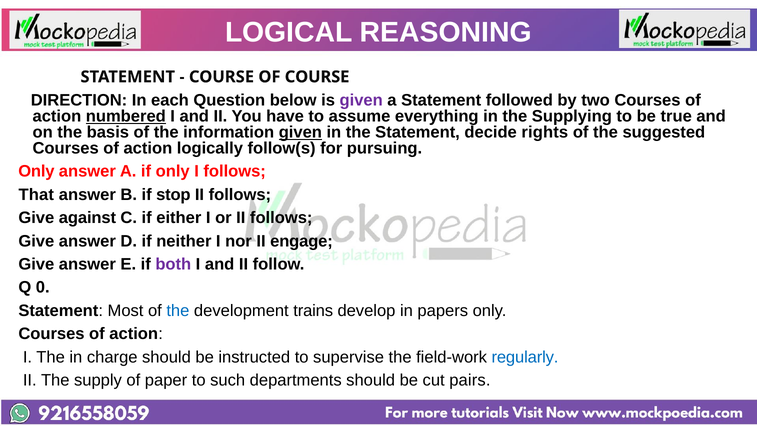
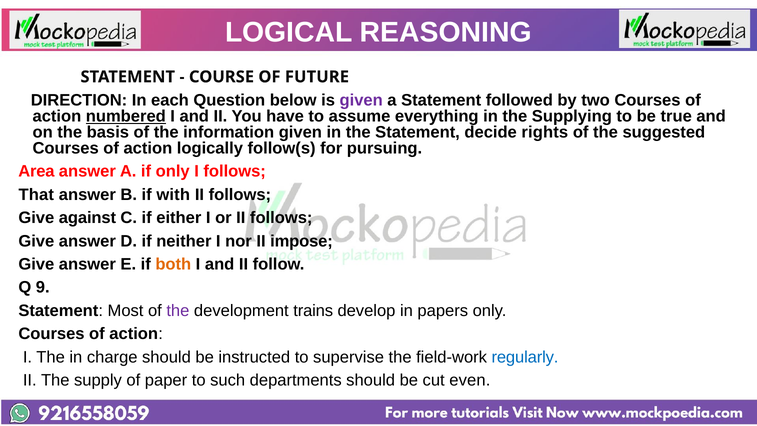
OF COURSE: COURSE -> FUTURE (317, 77)
given underline: present -> none (300, 132)
Only: Only -> Area (36, 171)
stop: stop -> with (173, 195)
engage: engage -> impose (302, 241)
both colour: purple -> orange (173, 264)
0: 0 -> 9 (43, 287)
the colour: blue -> purple (178, 311)
pairs: pairs -> even (470, 380)
